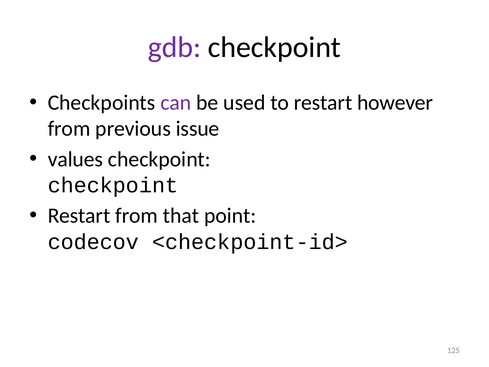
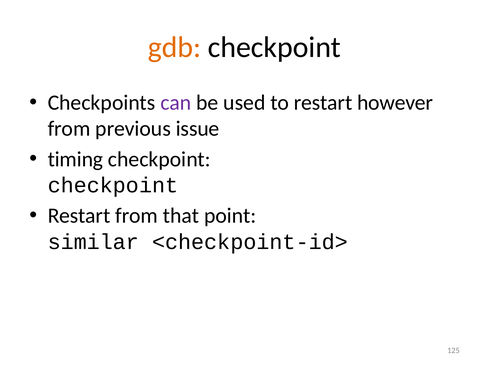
gdb colour: purple -> orange (174, 47)
values: values -> timing (75, 159)
codecov: codecov -> similar (93, 242)
